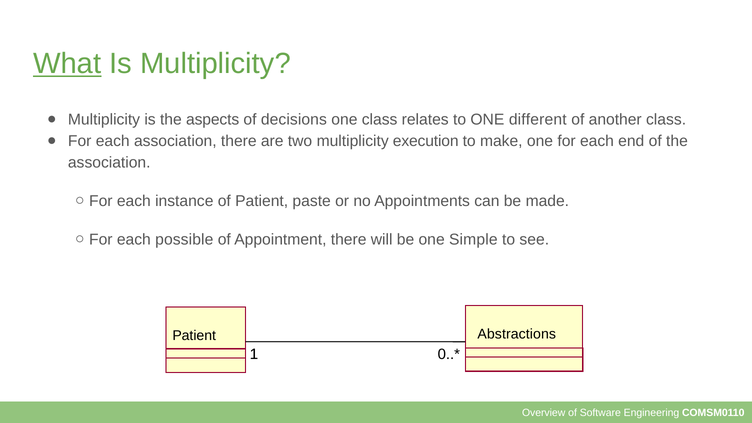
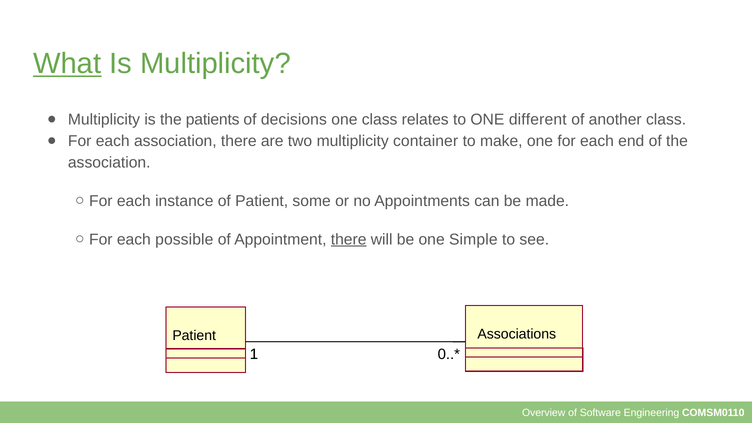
aspects: aspects -> patients (213, 120)
execution: execution -> container (426, 141)
paste: paste -> some (312, 201)
there underline: none -> present (349, 239)
Abstractions: Abstractions -> Associations (517, 334)
